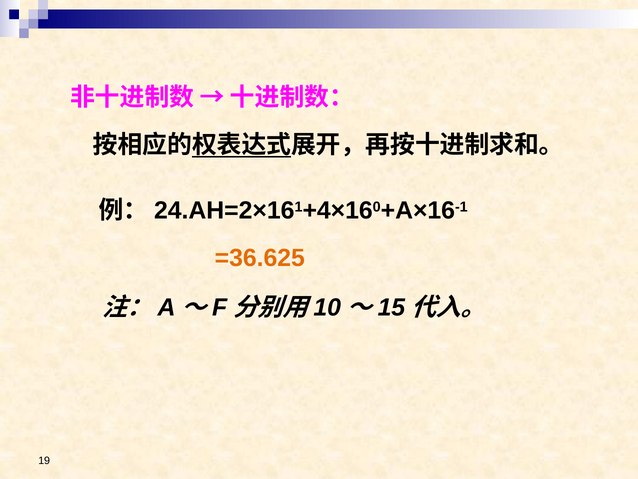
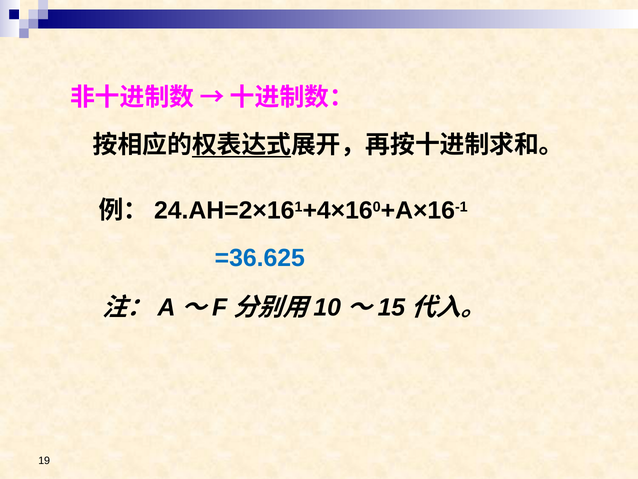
=36.625 colour: orange -> blue (260, 258)
